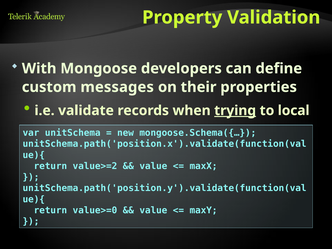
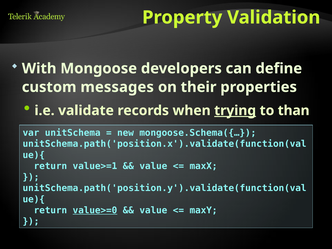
local: local -> than (294, 111)
value>=2: value>=2 -> value>=1 (95, 166)
value>=0 underline: none -> present (95, 210)
